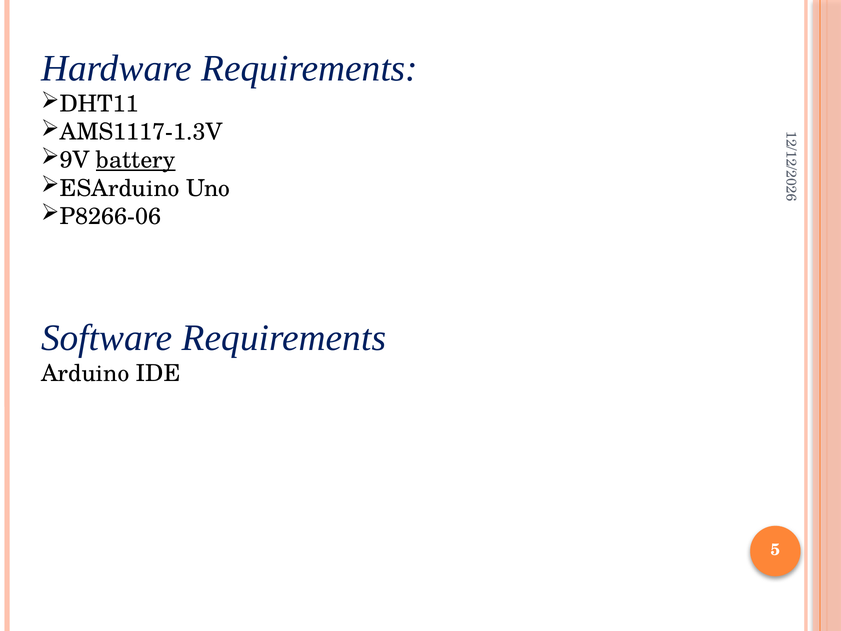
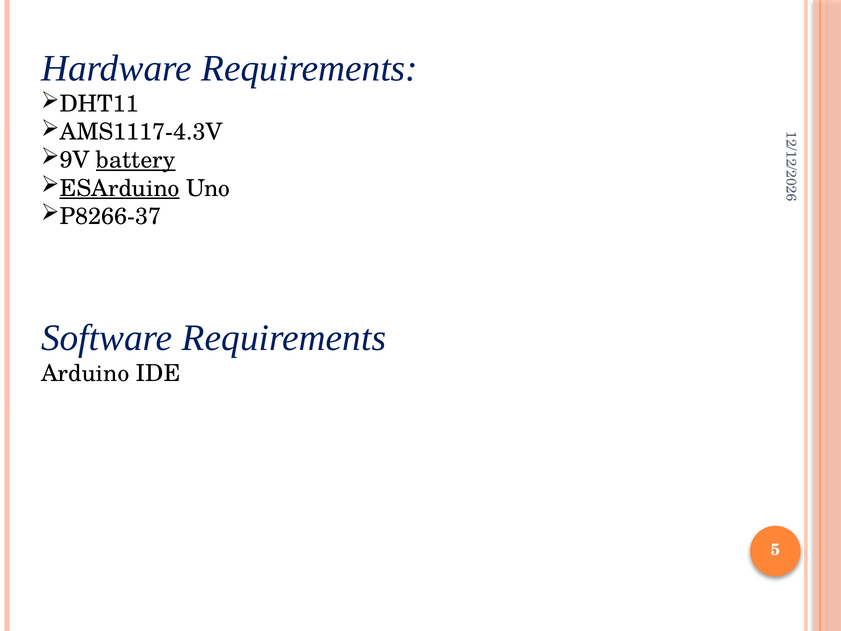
AMS1117-1.3V: AMS1117-1.3V -> AMS1117-4.3V (141, 132)
ESArduino underline: none -> present (120, 188)
P8266-06: P8266-06 -> P8266-37 (110, 216)
